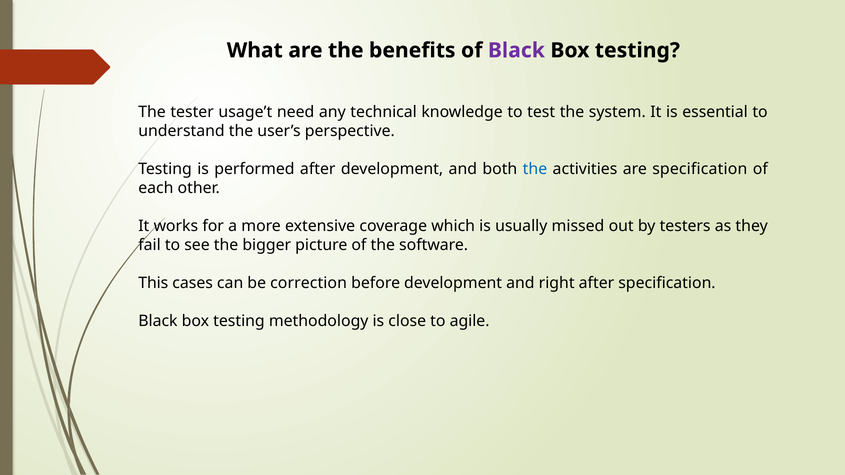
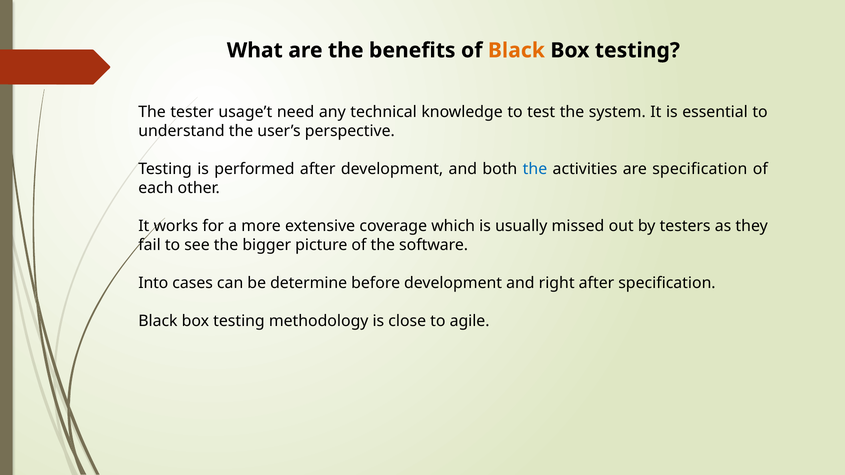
Black colour: purple -> orange (516, 50)
This: This -> Into (153, 283)
correction: correction -> determine (309, 283)
